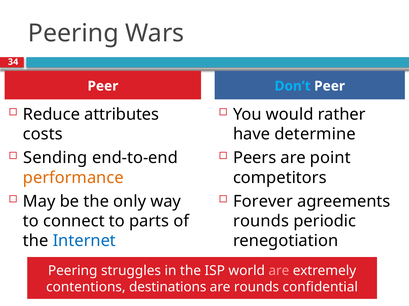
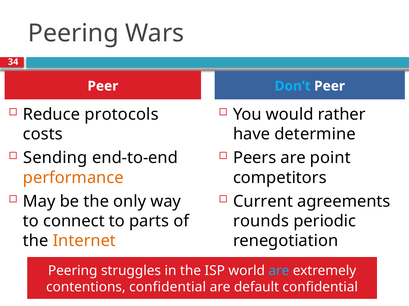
attributes: attributes -> protocols (122, 115)
Forever: Forever -> Current (263, 202)
Internet colour: blue -> orange (84, 241)
are colour: pink -> light blue (279, 271)
contentions destinations: destinations -> confidential (168, 288)
are rounds: rounds -> default (256, 288)
